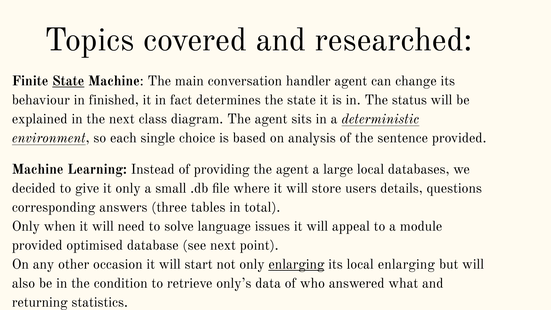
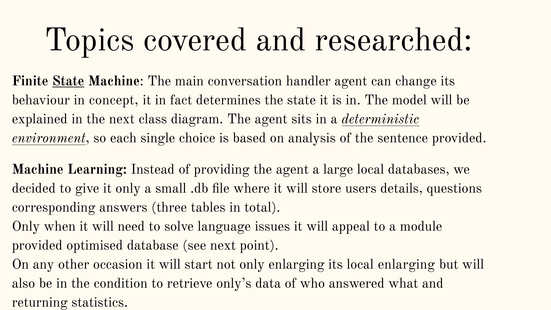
finished: finished -> concept (114, 100)
status: status -> model (409, 100)
enlarging underline: present -> none (296, 264)
